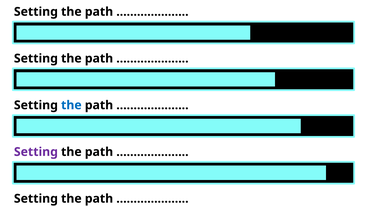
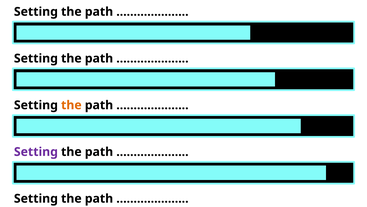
the colour: blue -> orange (71, 105)
